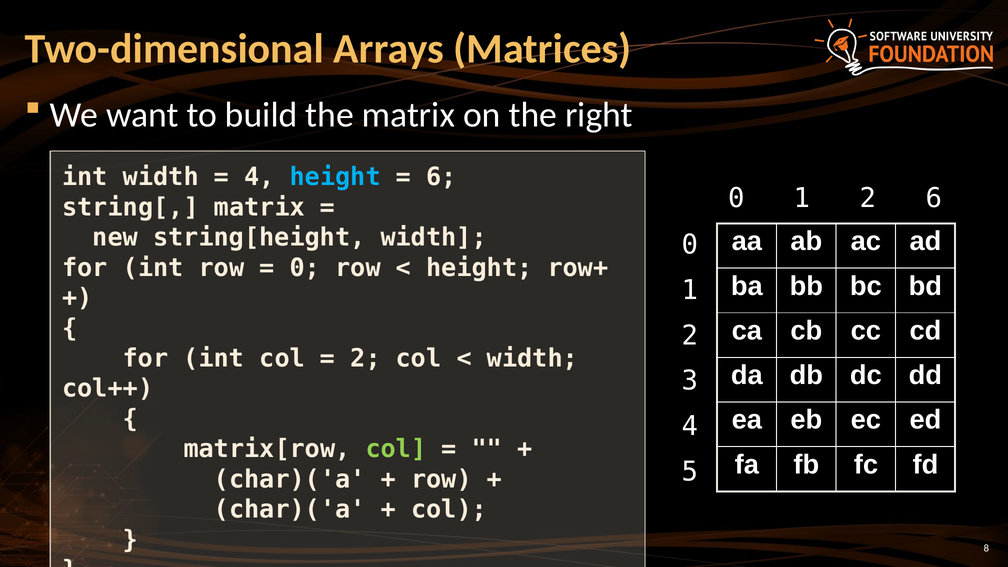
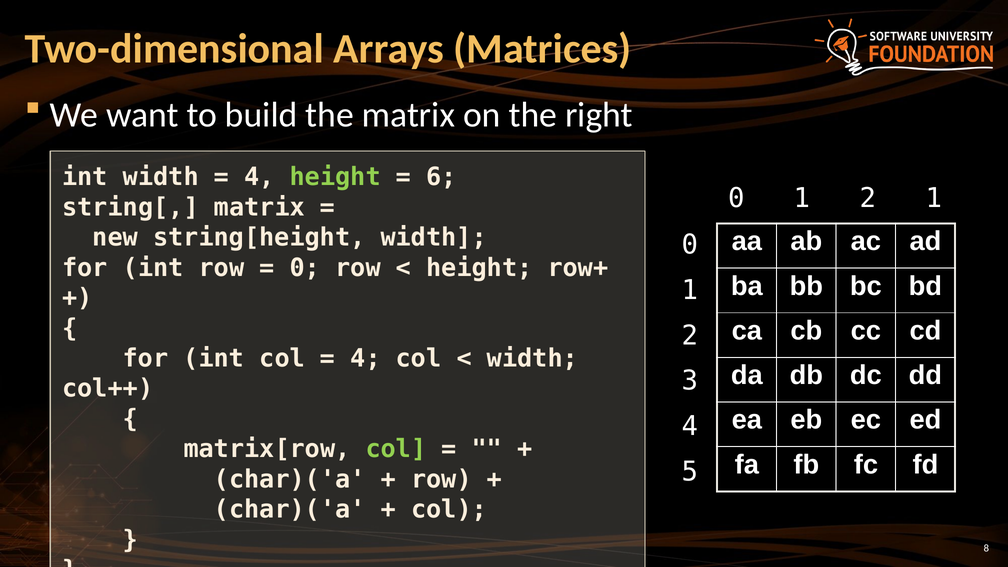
height colour: light blue -> light green (335, 177)
2 6: 6 -> 1 (934, 198)
2: 2 -> 4 (366, 359)
